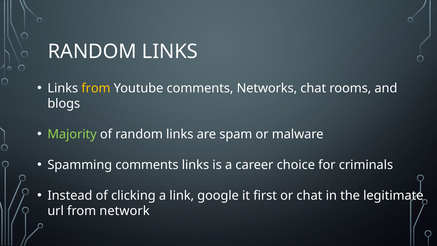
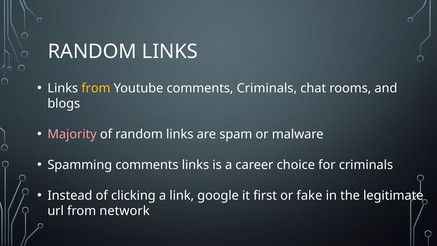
comments Networks: Networks -> Criminals (267, 88)
Majority colour: light green -> pink (72, 134)
or chat: chat -> fake (309, 195)
